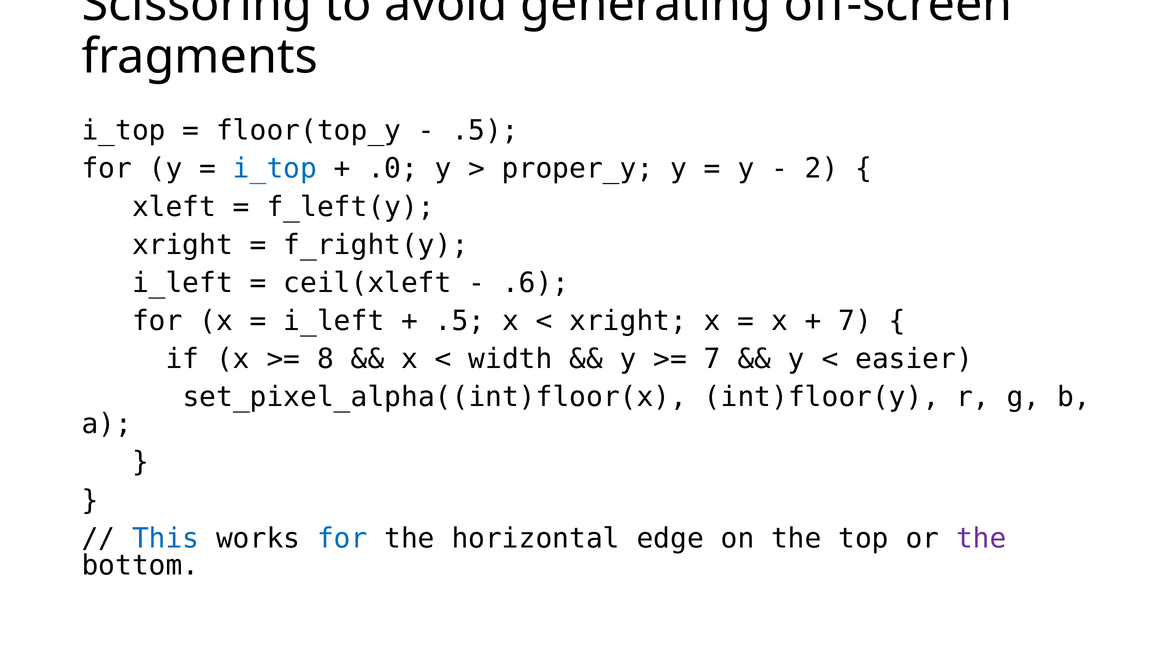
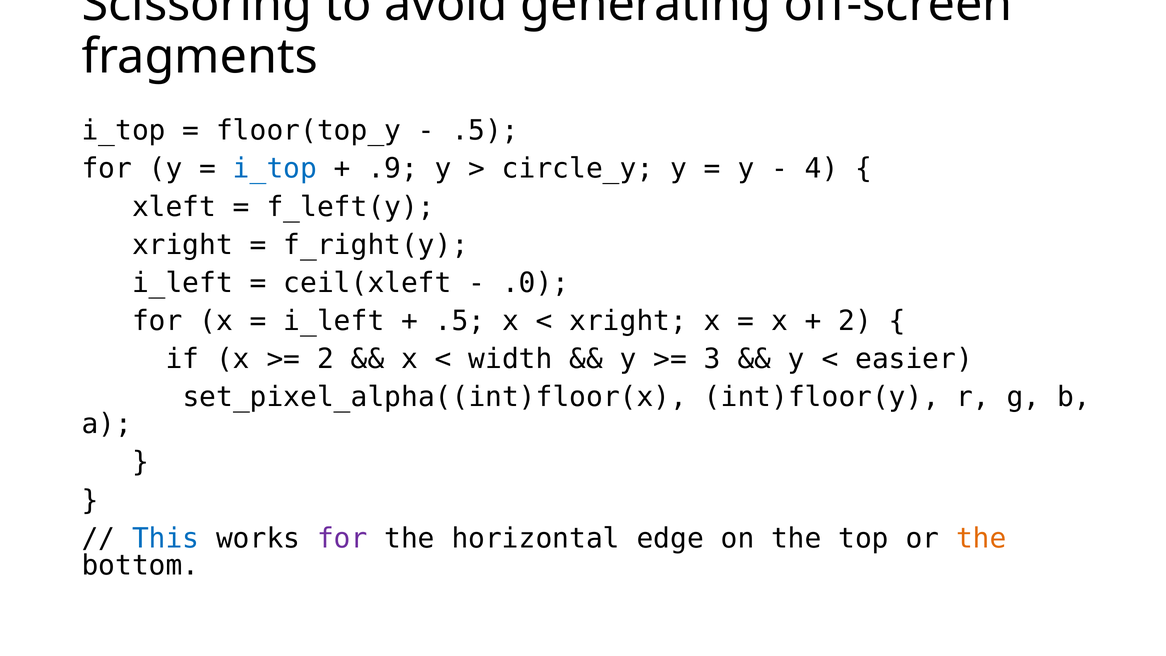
.0: .0 -> .9 (393, 169)
proper_y: proper_y -> circle_y (578, 169)
2: 2 -> 4 (822, 169)
.6: .6 -> .0 (536, 283)
7: 7 -> 2 (855, 321)
8: 8 -> 2 (325, 359)
7: 7 -> 3 (712, 359)
for colour: blue -> purple (342, 538)
the colour: purple -> orange (981, 538)
